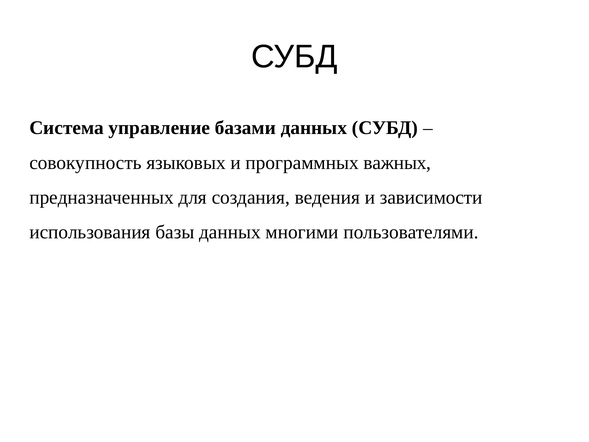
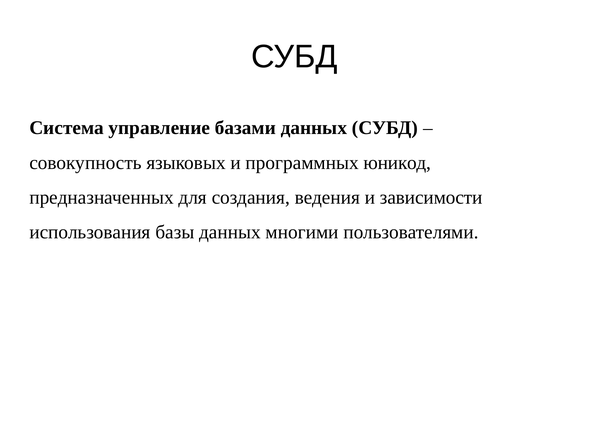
важных: важных -> юникод (397, 163)
